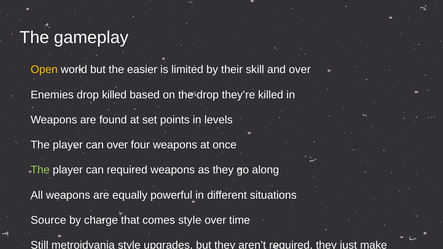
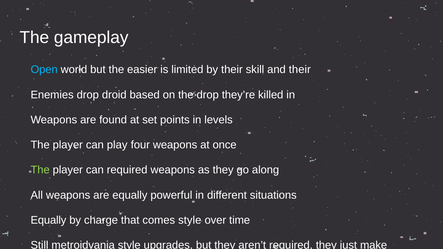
Open colour: yellow -> light blue (44, 70)
and over: over -> their (300, 70)
drop killed: killed -> droid (114, 95)
can over: over -> play (117, 145)
Source: Source -> Equally (48, 220)
